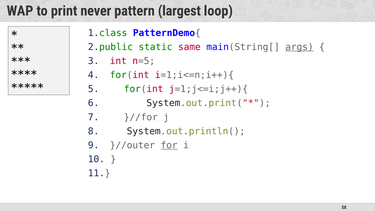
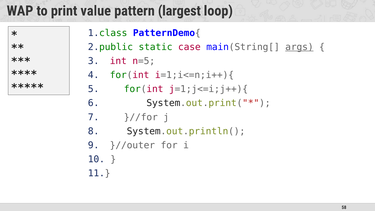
never: never -> value (96, 11)
same: same -> case (189, 47)
for underline: present -> none (169, 145)
